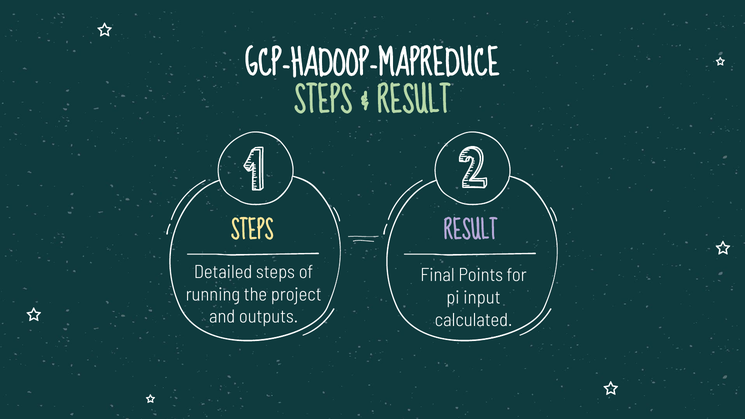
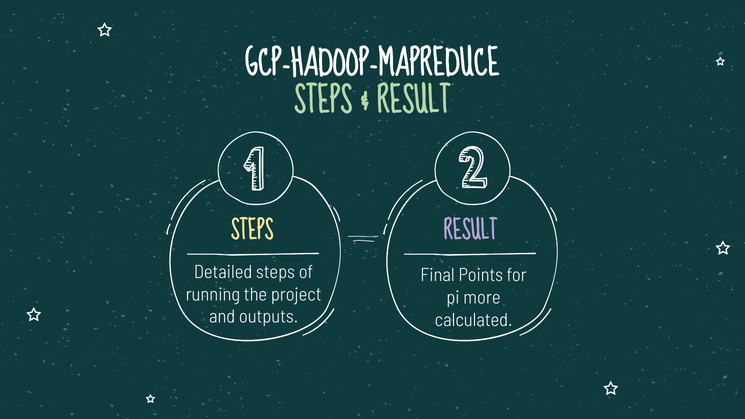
input: input -> more (482, 298)
